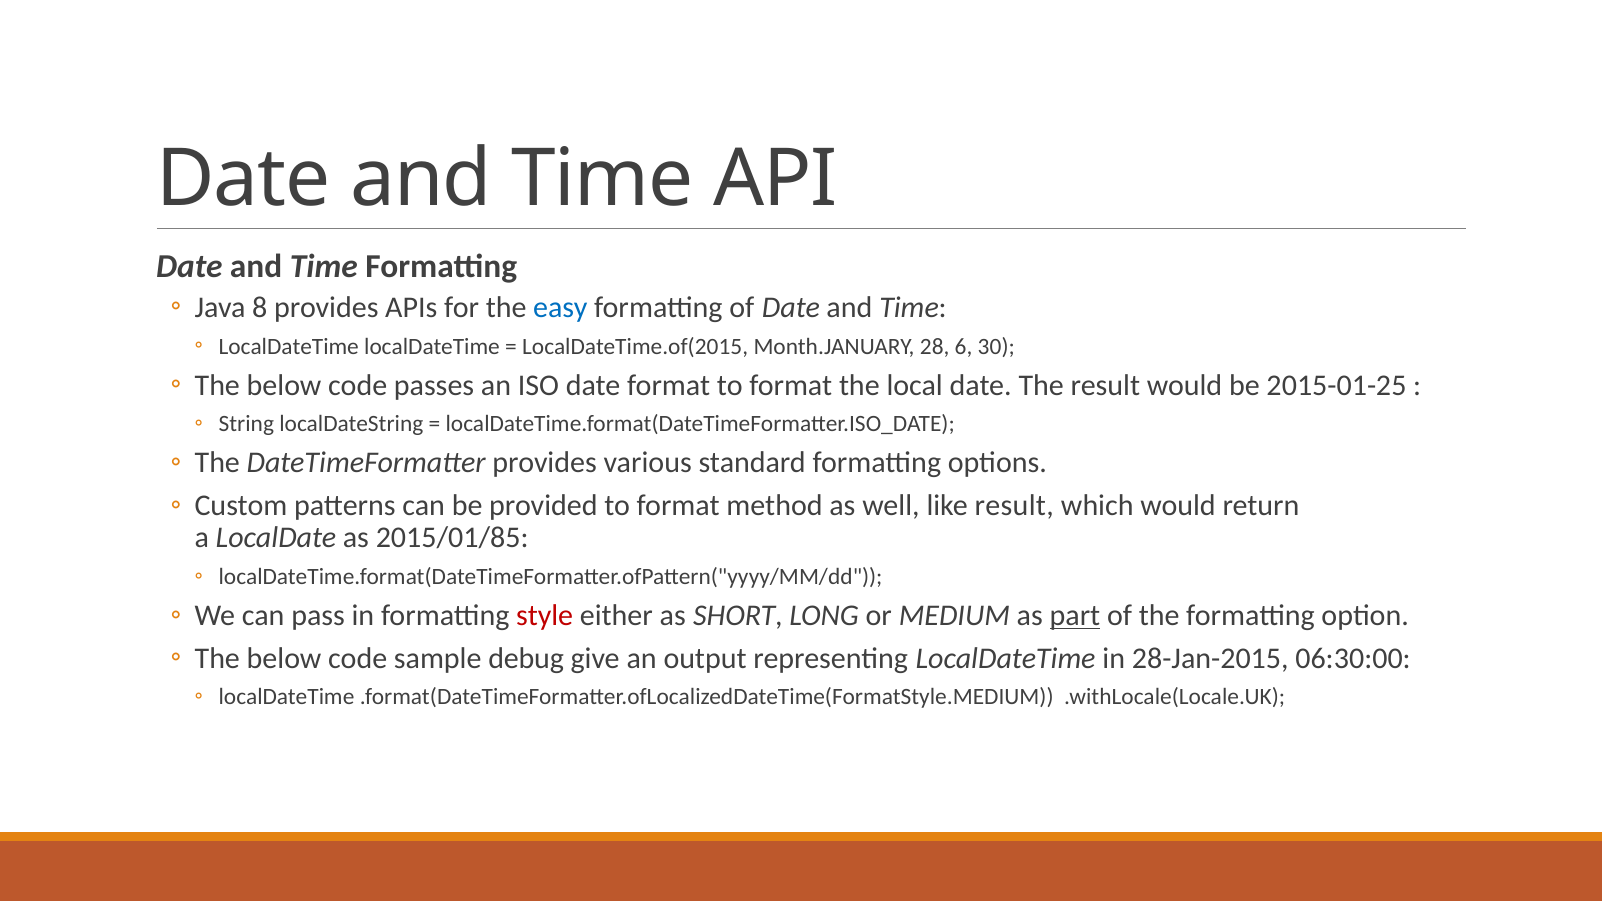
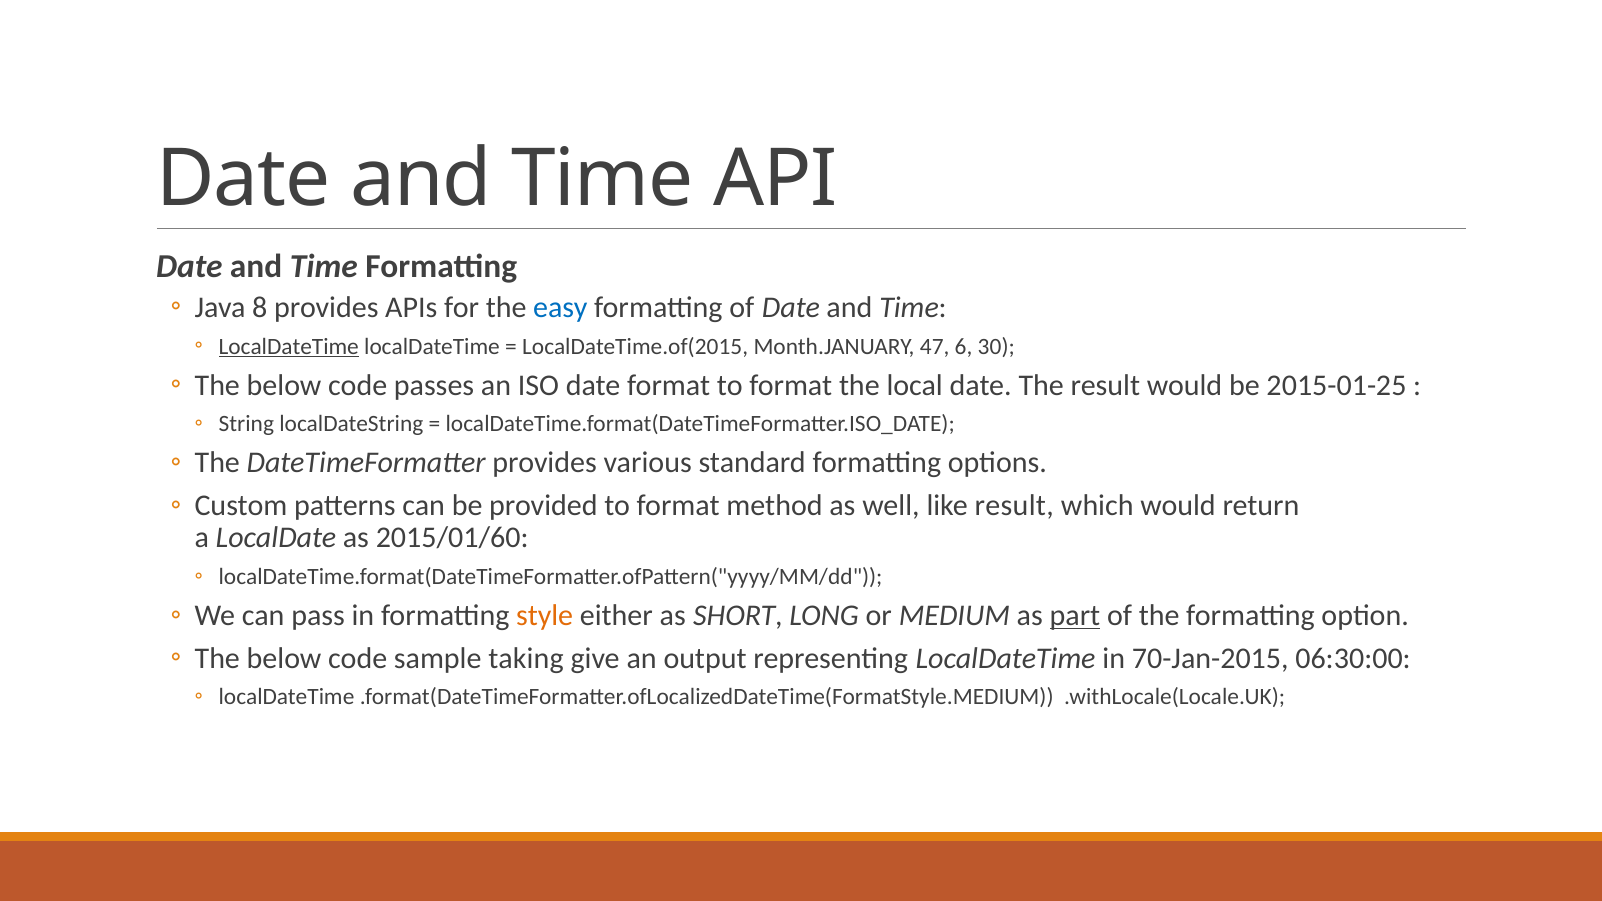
LocalDateTime underline: none -> present (289, 346)
28: 28 -> 47 (935, 346)
2015/01/85: 2015/01/85 -> 2015/01/60 (452, 538)
style colour: red -> orange (545, 616)
debug: debug -> taking (526, 658)
28-Jan-2015: 28-Jan-2015 -> 70-Jan-2015 (1210, 658)
